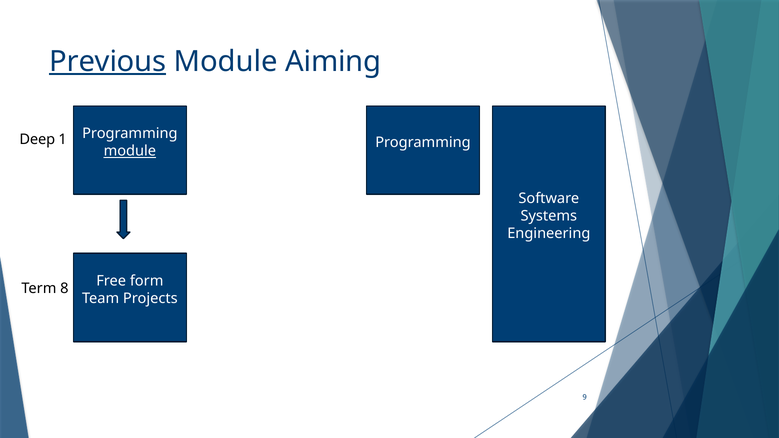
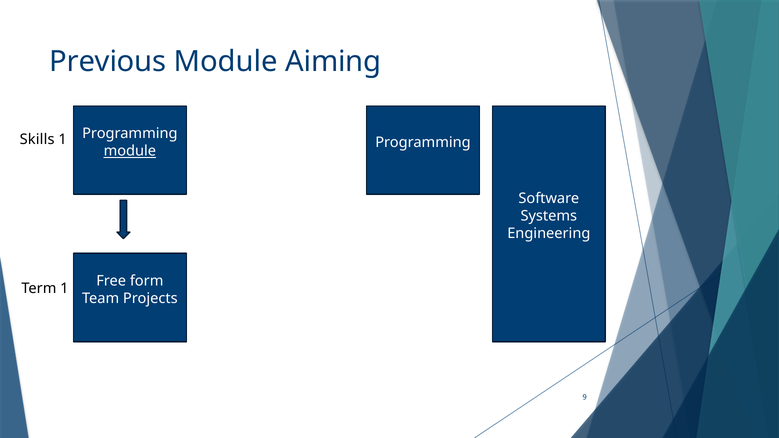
Previous underline: present -> none (108, 61)
Deep: Deep -> Skills (37, 139)
Term 8: 8 -> 1 (64, 289)
